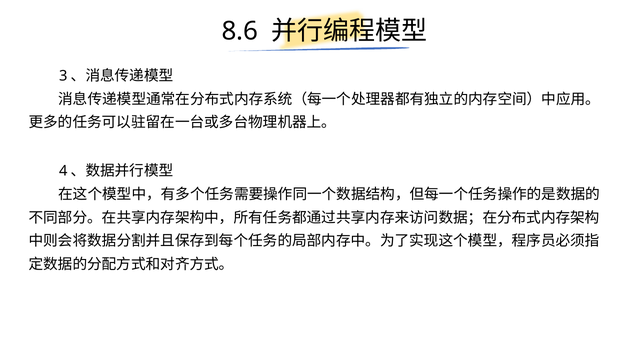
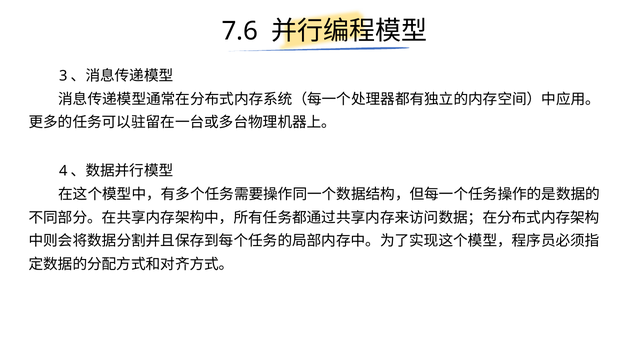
8.6: 8.6 -> 7.6 (240, 31)
